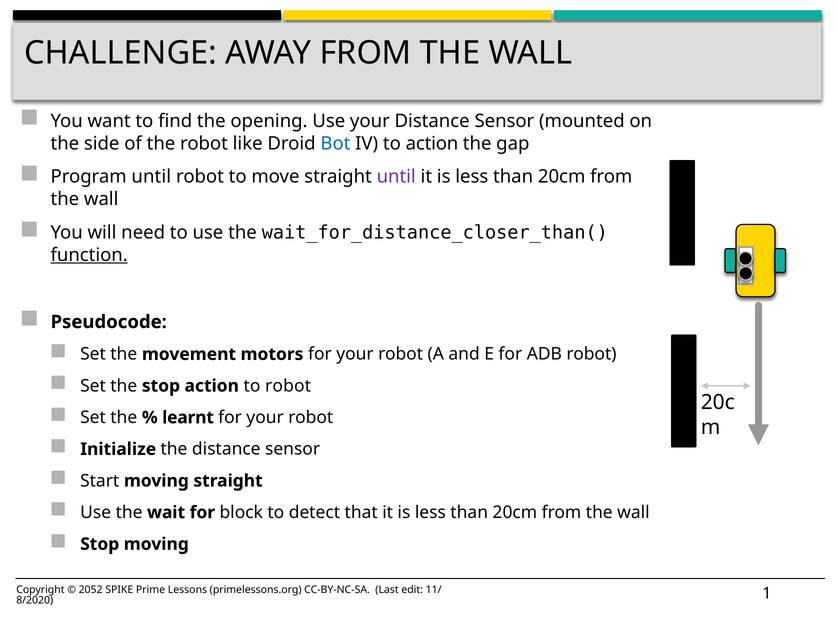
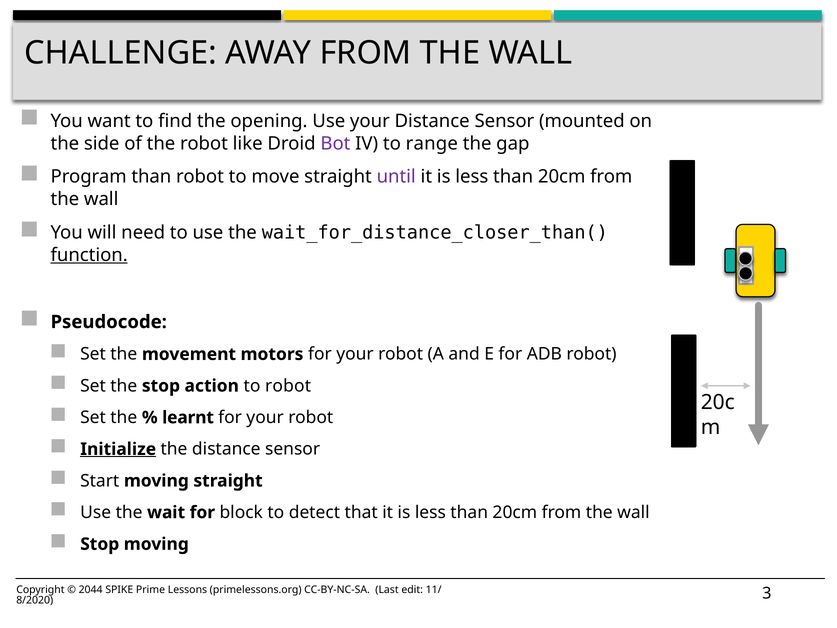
Bot colour: blue -> purple (335, 143)
to action: action -> range (432, 143)
Program until: until -> than (151, 177)
Initialize underline: none -> present (118, 449)
2052: 2052 -> 2044 (91, 590)
1: 1 -> 3 (767, 593)
